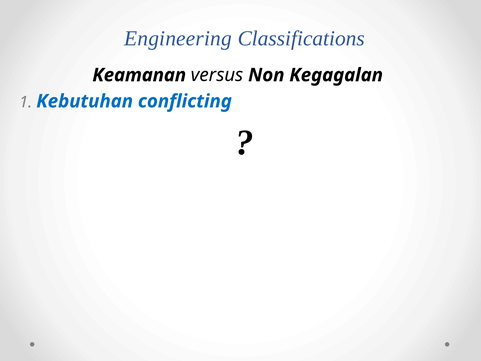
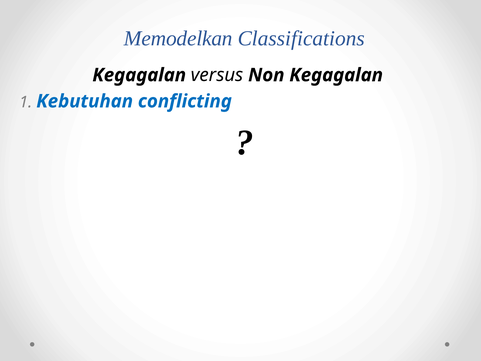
Engineering: Engineering -> Memodelkan (178, 38)
Keamanan: Keamanan -> Kegagalan (139, 75)
